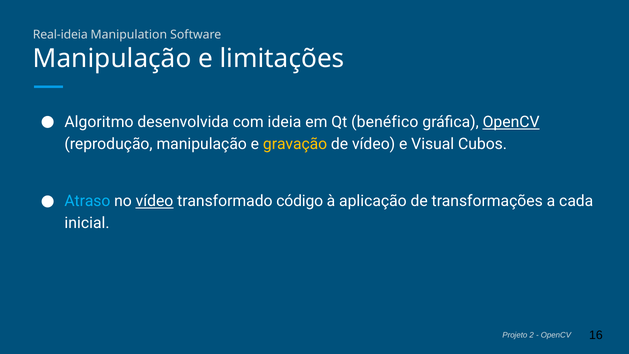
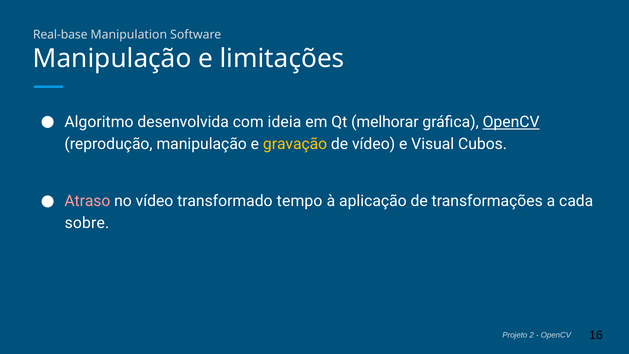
Real-ideia: Real-ideia -> Real-base (60, 34)
benéfico: benéfico -> melhorar (385, 122)
Atraso colour: light blue -> pink (87, 201)
vídeo underline: present -> none (154, 201)
código: código -> tempo (300, 201)
inicial: inicial -> sobre (87, 223)
